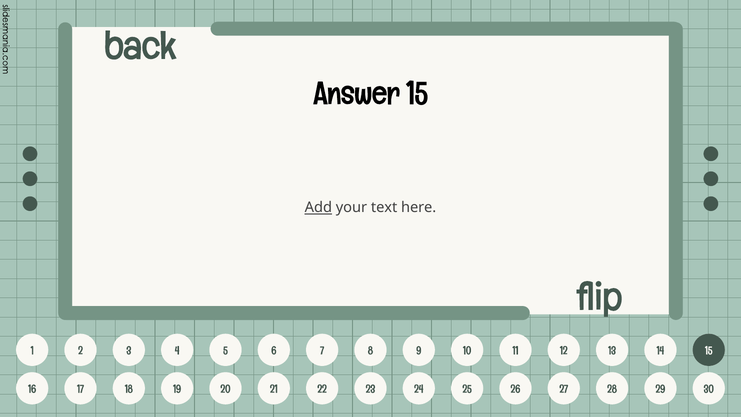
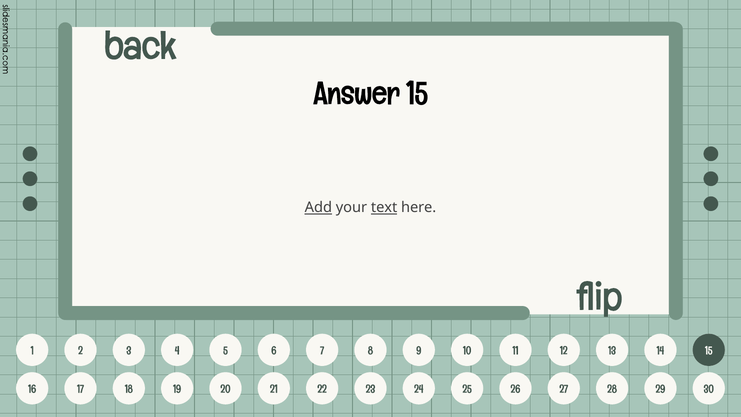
text underline: none -> present (384, 208)
